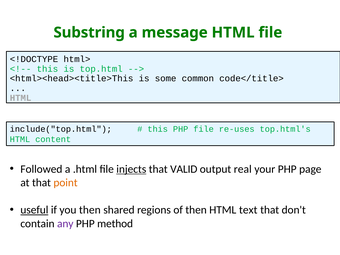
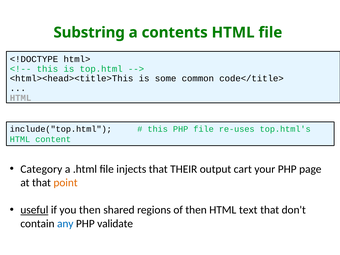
message: message -> contents (175, 33)
Followed: Followed -> Category (41, 169)
injects underline: present -> none (131, 169)
VALID: VALID -> THEIR (184, 169)
real: real -> cart (243, 169)
any colour: purple -> blue (65, 224)
method: method -> validate (115, 224)
